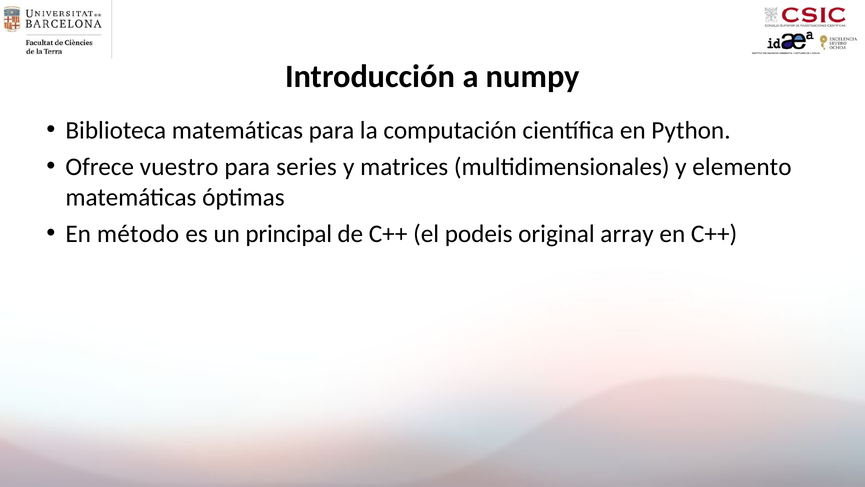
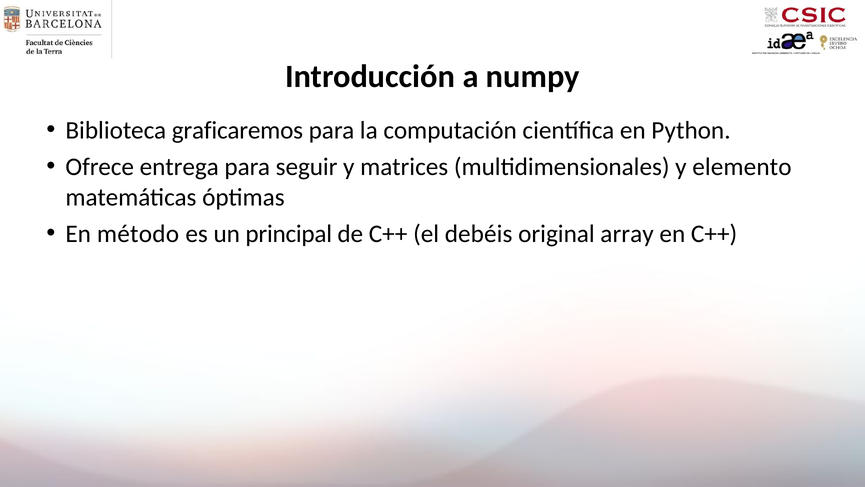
Biblioteca matemáticas: matemáticas -> graficaremos (237, 130)
vuestro: vuestro -> entrega (179, 167)
series: series -> seguir (307, 167)
podeis: podeis -> debéis (479, 234)
